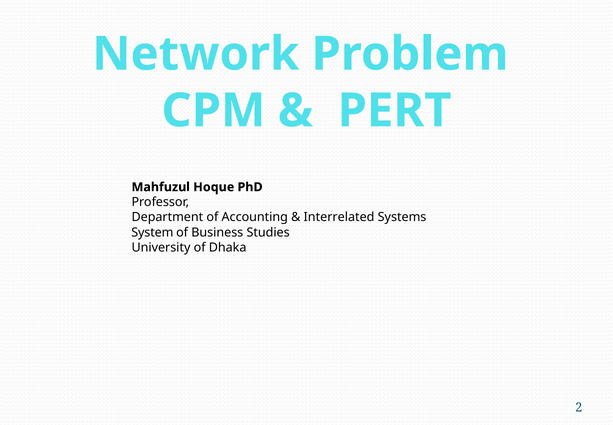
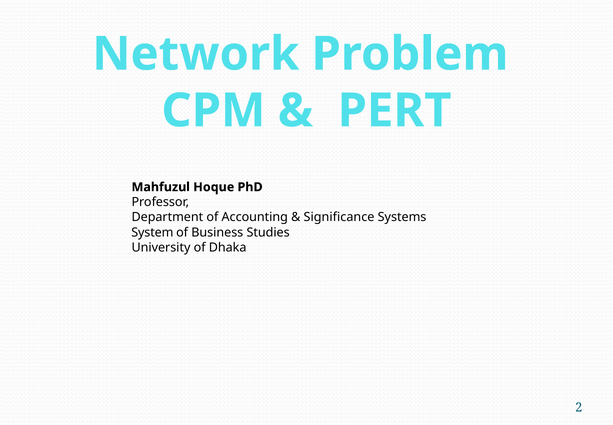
Interrelated: Interrelated -> Significance (339, 217)
